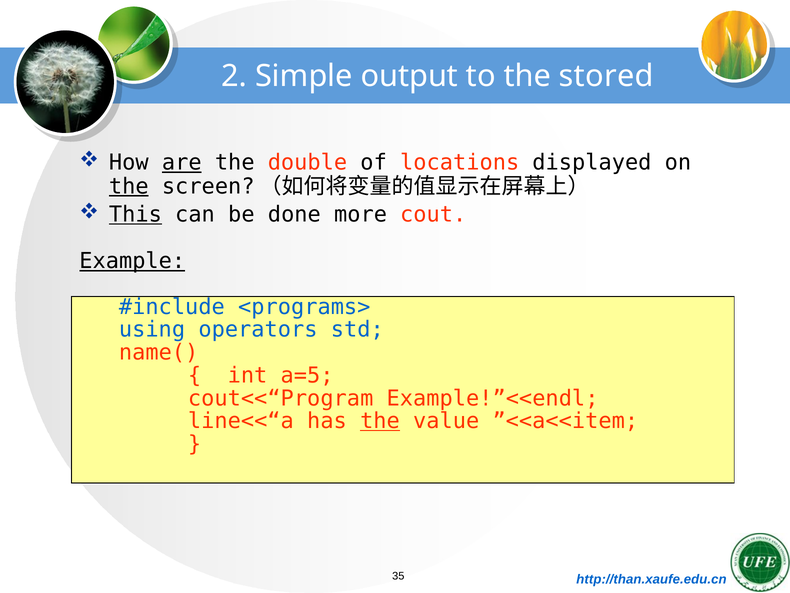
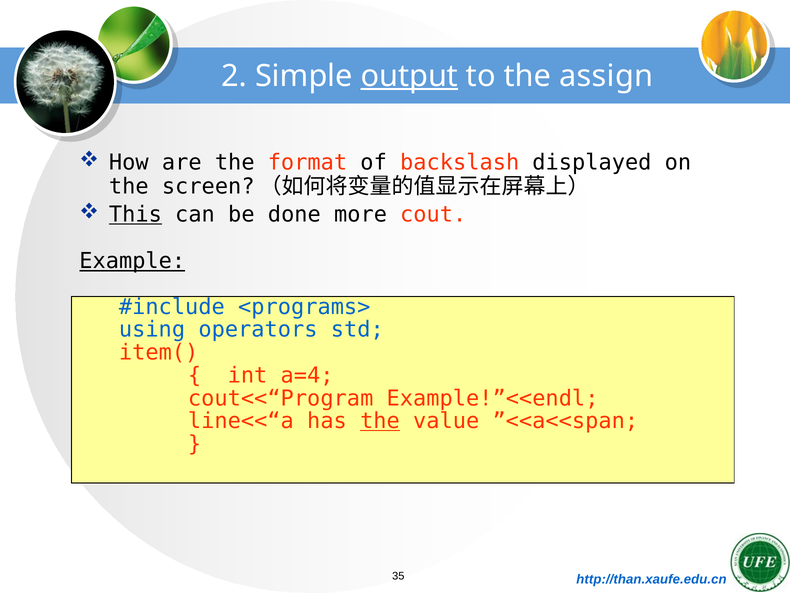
output underline: none -> present (409, 76)
stored: stored -> assign (606, 76)
are underline: present -> none (182, 163)
double: double -> format (307, 163)
locations: locations -> backslash (460, 163)
the underline: present -> none (129, 186)
name(: name( -> item( (159, 352)
a=5: a=5 -> a=4 (307, 375)
”<<a<<item: ”<<a<<item -> ”<<a<<span (565, 421)
